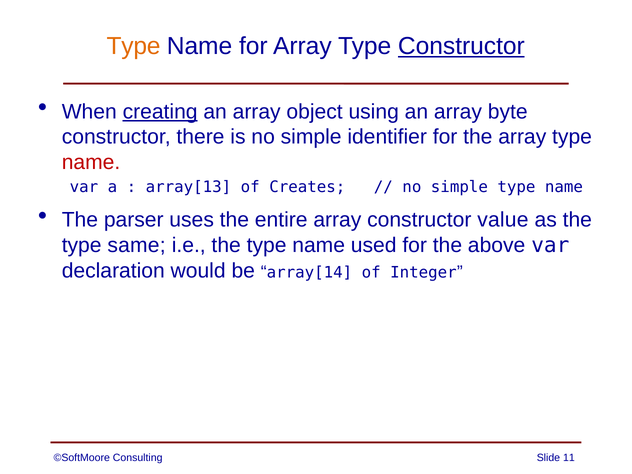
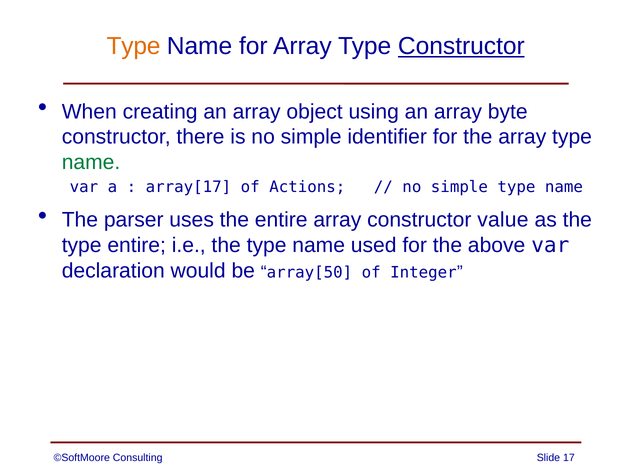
creating underline: present -> none (160, 112)
name colour: red -> green (91, 162)
array[13: array[13 -> array[17 (188, 187)
Creates: Creates -> Actions (307, 187)
type same: same -> entire (137, 245)
array[14: array[14 -> array[50 (309, 272)
11: 11 -> 17 (569, 458)
